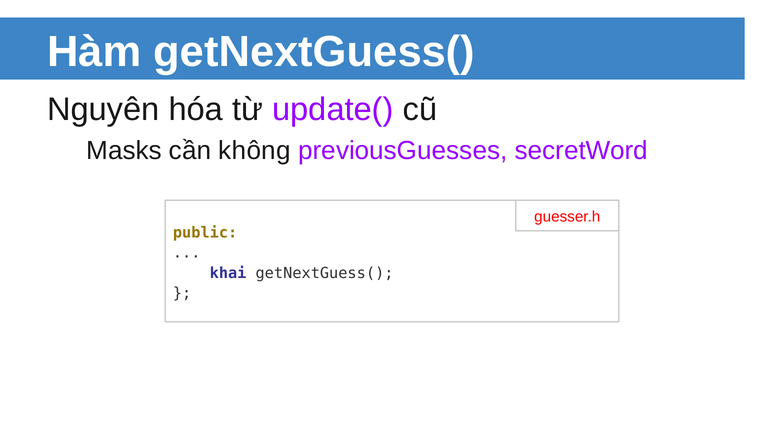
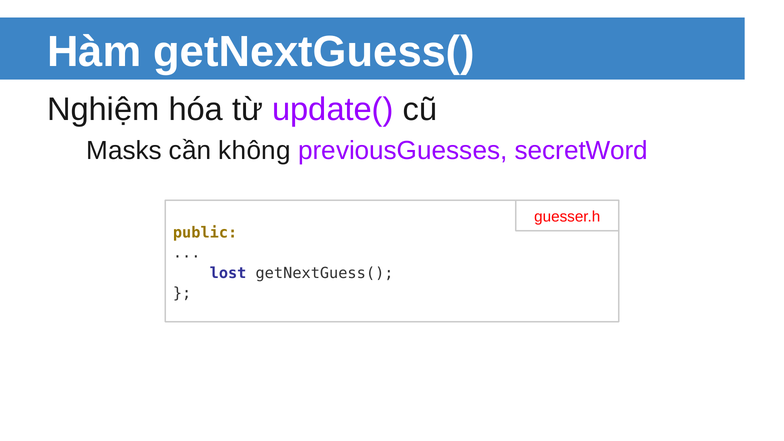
Nguyên: Nguyên -> Nghiệm (103, 109)
khai: khai -> lost (228, 273)
